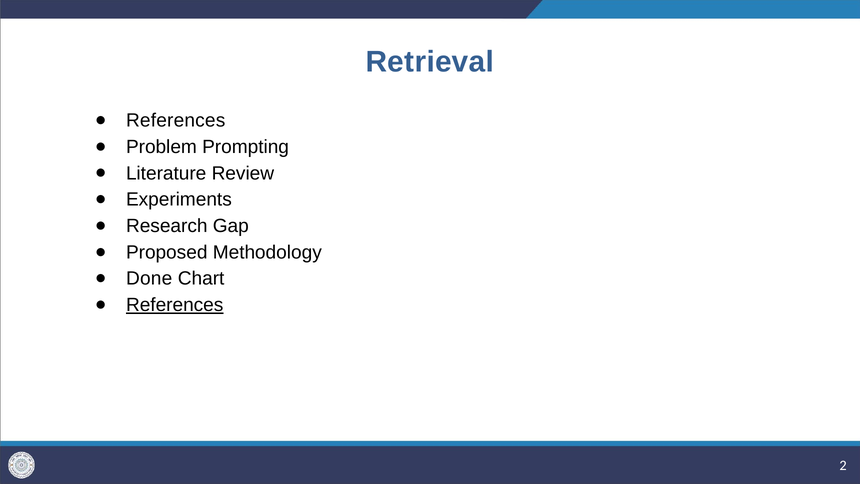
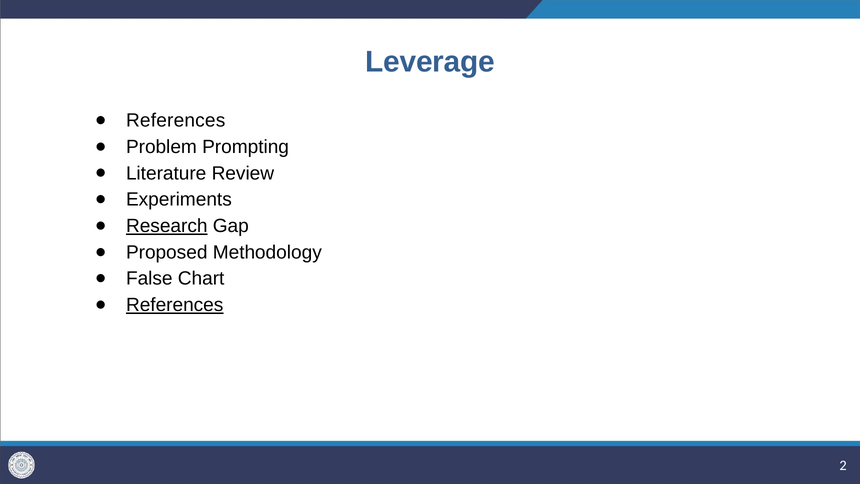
Retrieval: Retrieval -> Leverage (430, 62)
Research underline: none -> present (167, 226)
Done: Done -> False (149, 279)
